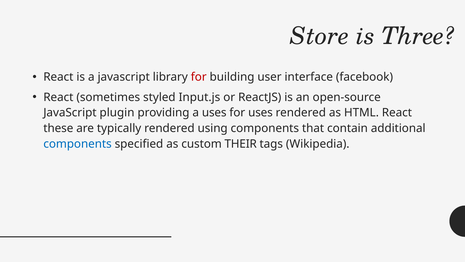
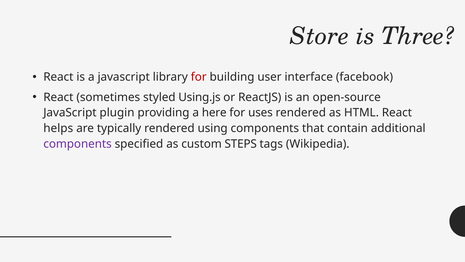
Input.js: Input.js -> Using.js (199, 97)
a uses: uses -> here (214, 113)
these: these -> helps (58, 128)
components colour: blue -> purple (78, 144)
THEIR: THEIR -> STEPS (241, 144)
